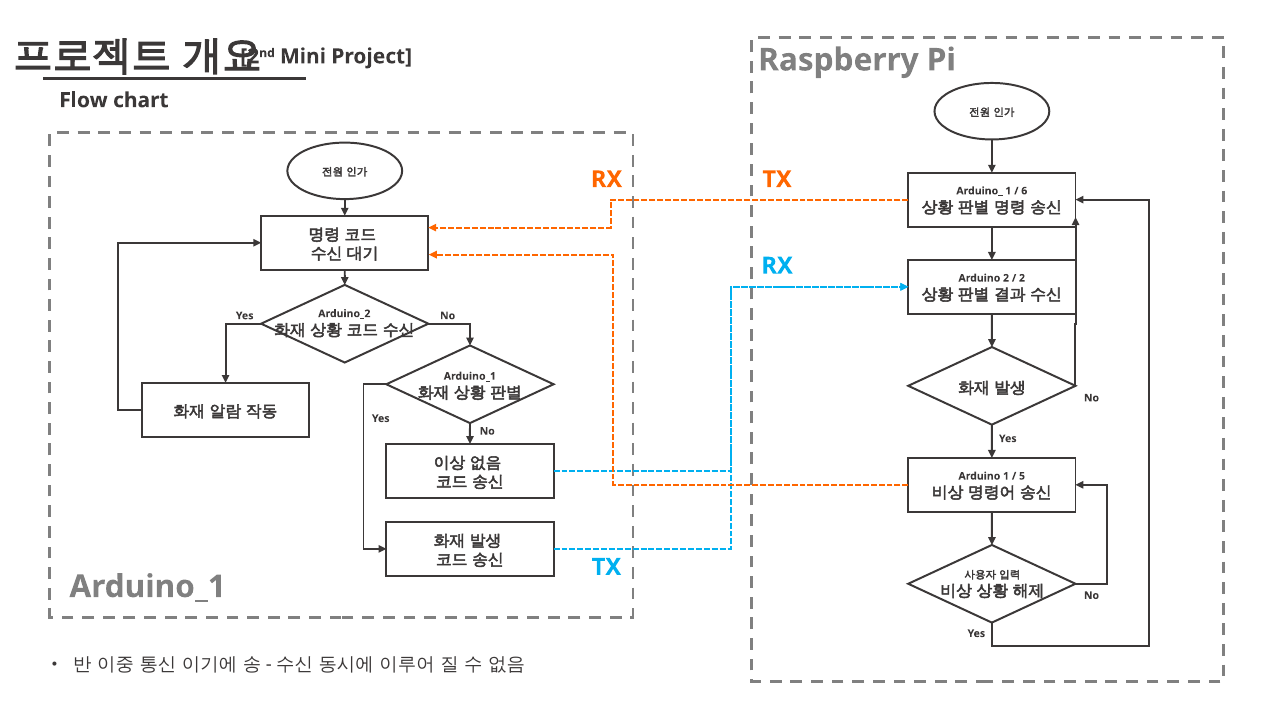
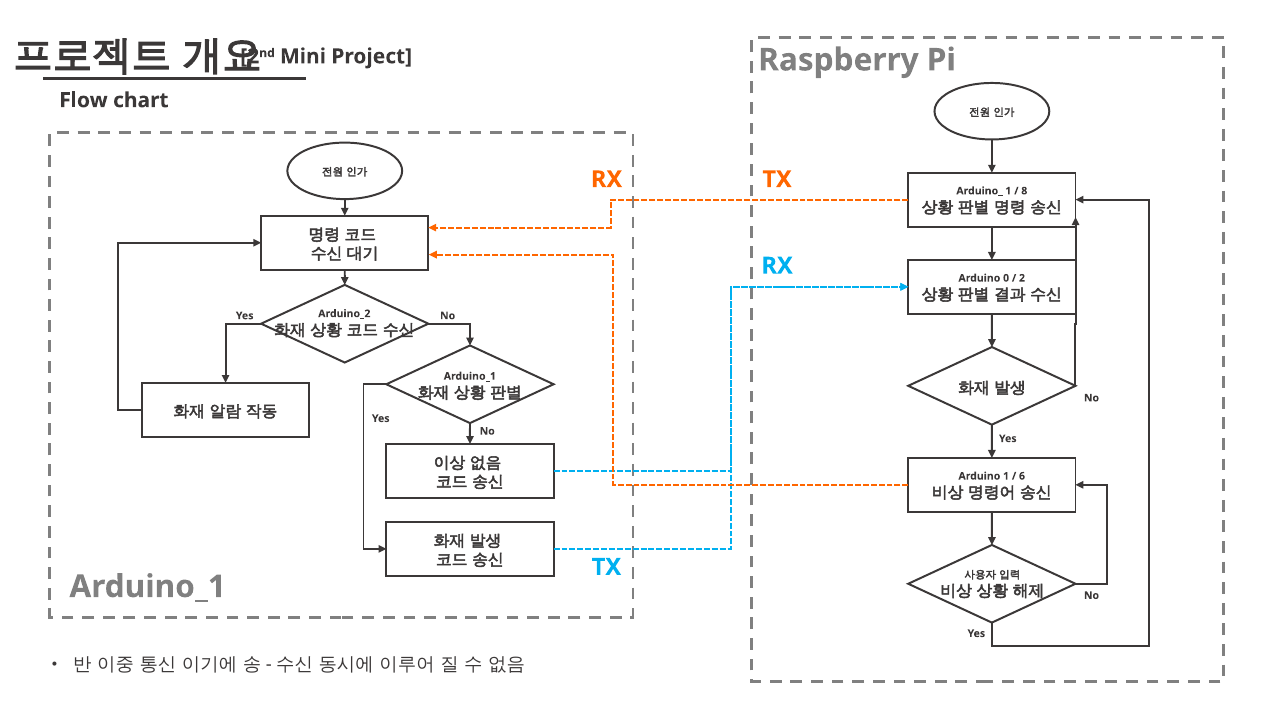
6: 6 -> 8 (1024, 191)
Arduino 2: 2 -> 0 (1006, 278)
5: 5 -> 6 (1022, 476)
